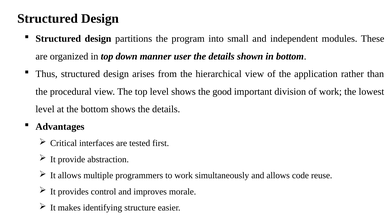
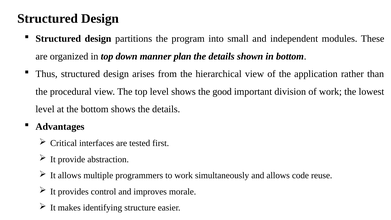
user: user -> plan (183, 56)
